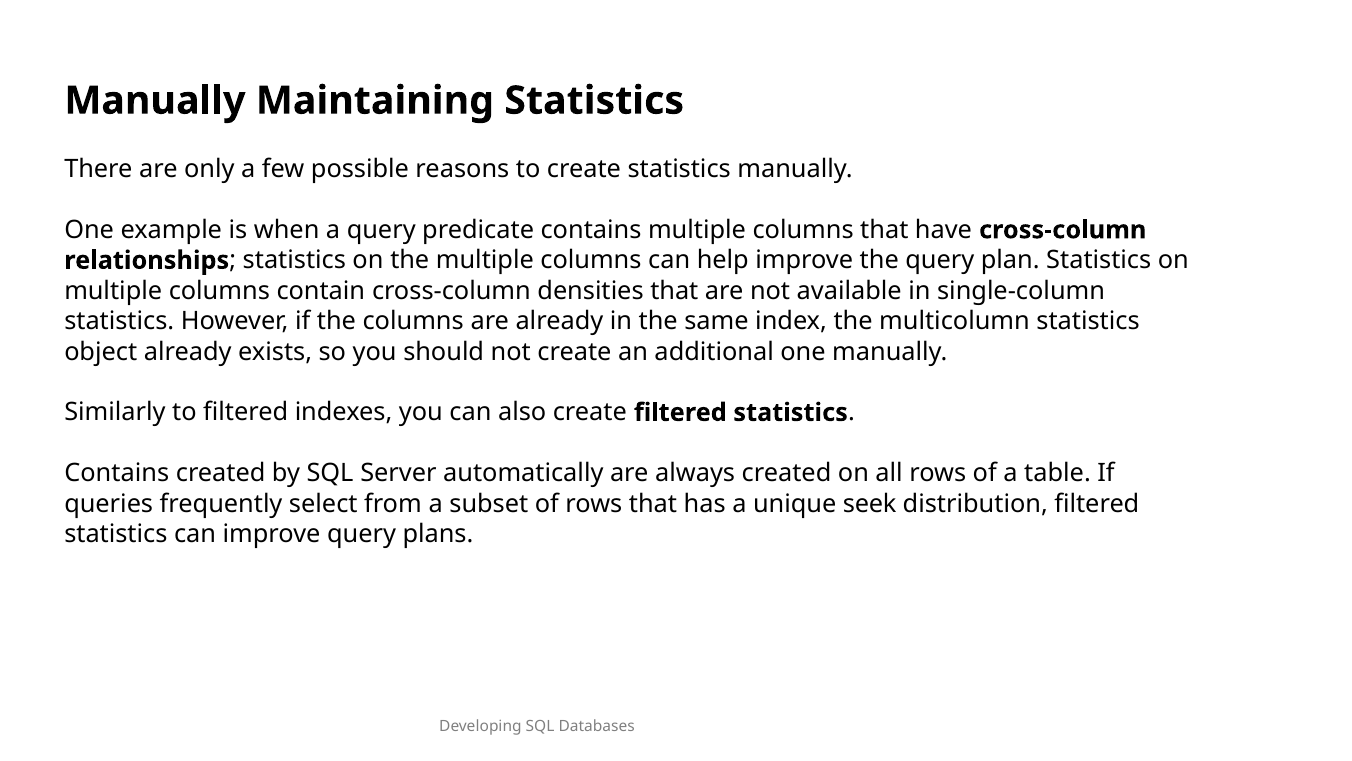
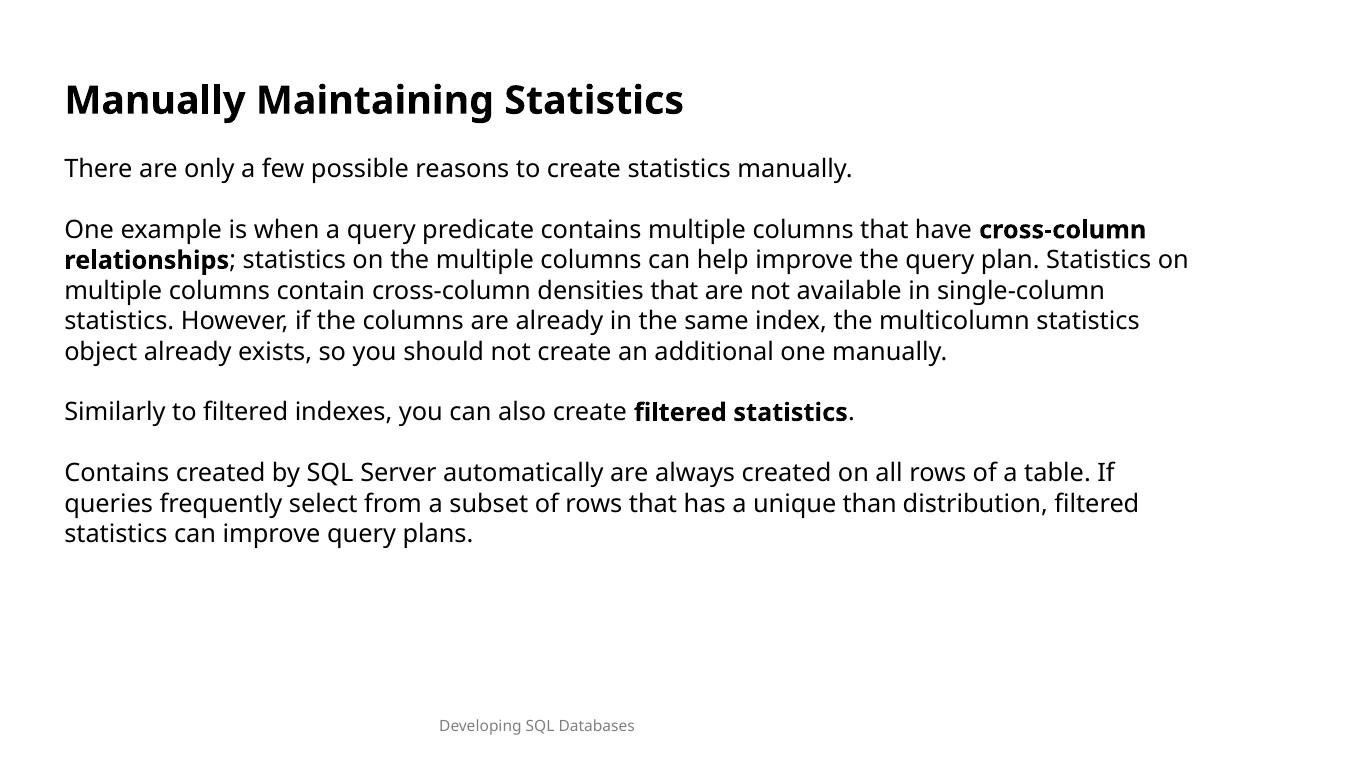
seek: seek -> than (870, 504)
